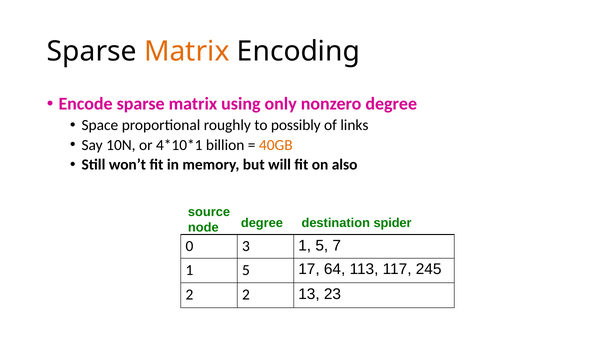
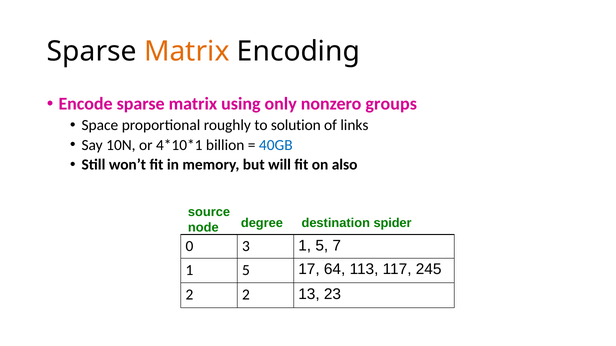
nonzero degree: degree -> groups (391, 104)
possibly: possibly -> solution (296, 125)
40GB colour: orange -> blue (276, 145)
